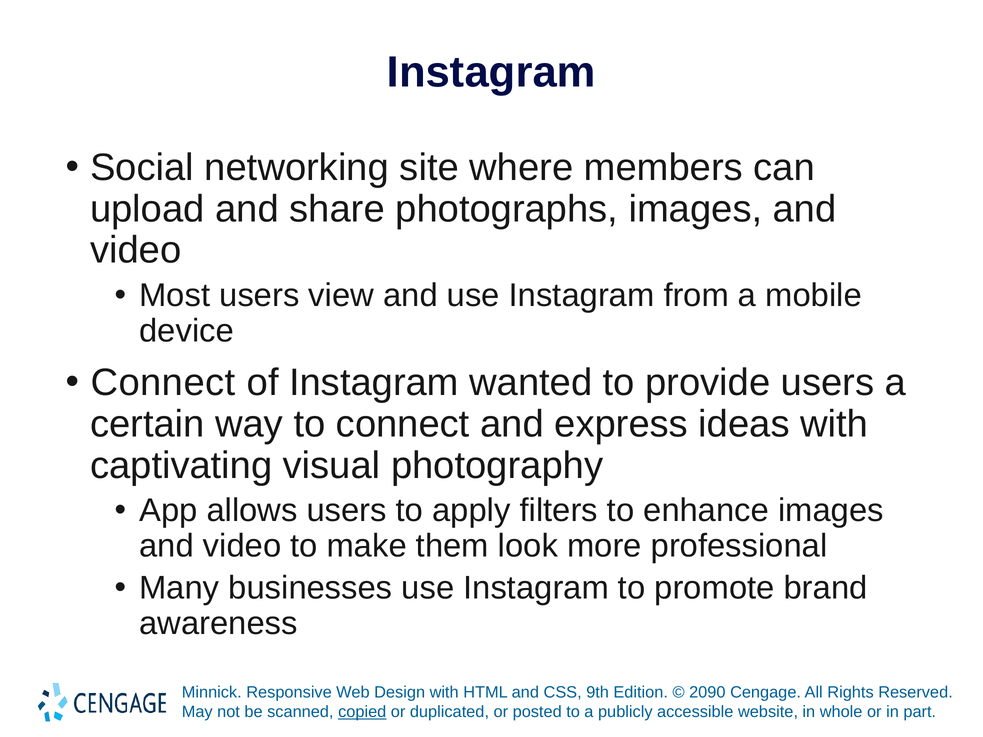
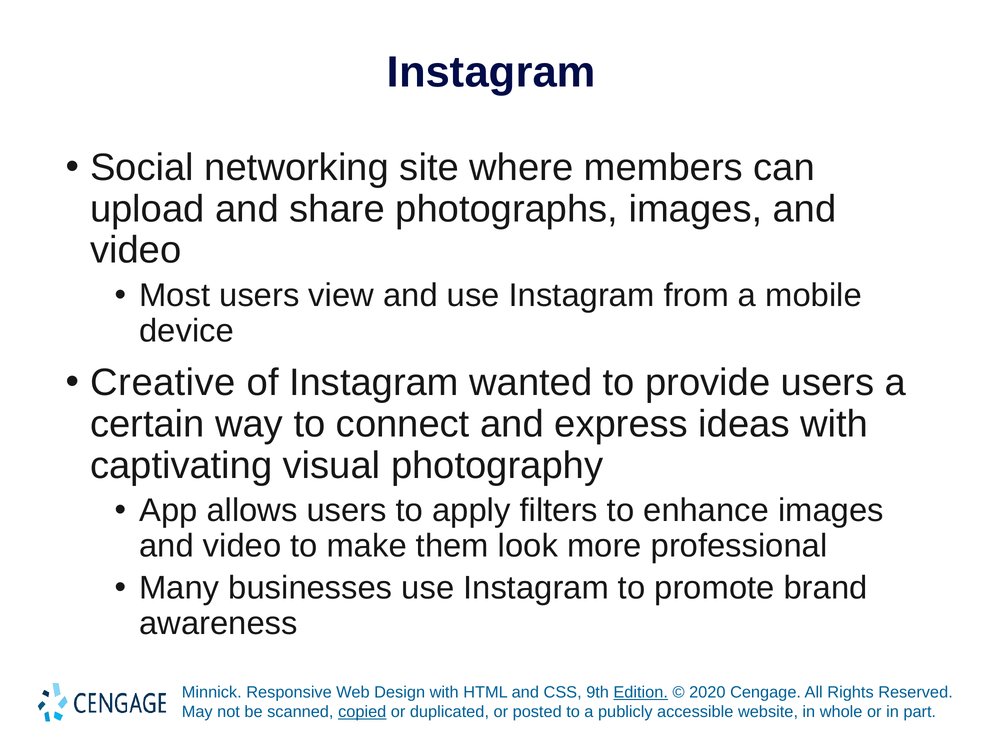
Connect: Connect -> Creative (163, 383)
Edition underline: none -> present (641, 692)
2090: 2090 -> 2020 (707, 692)
